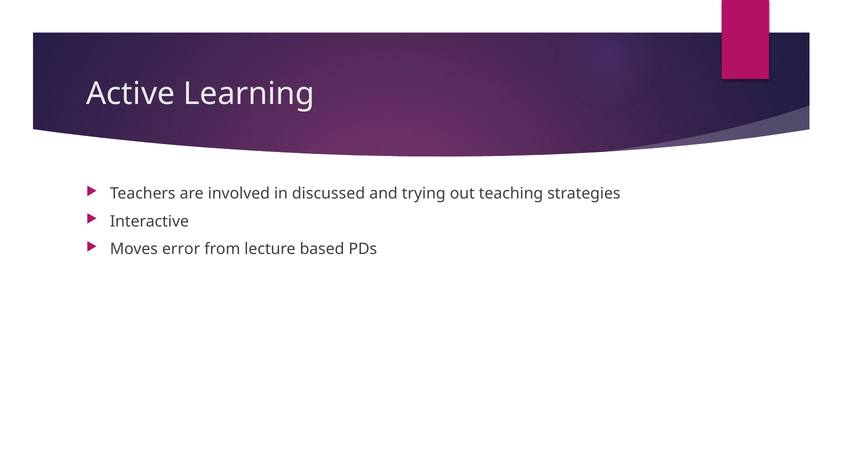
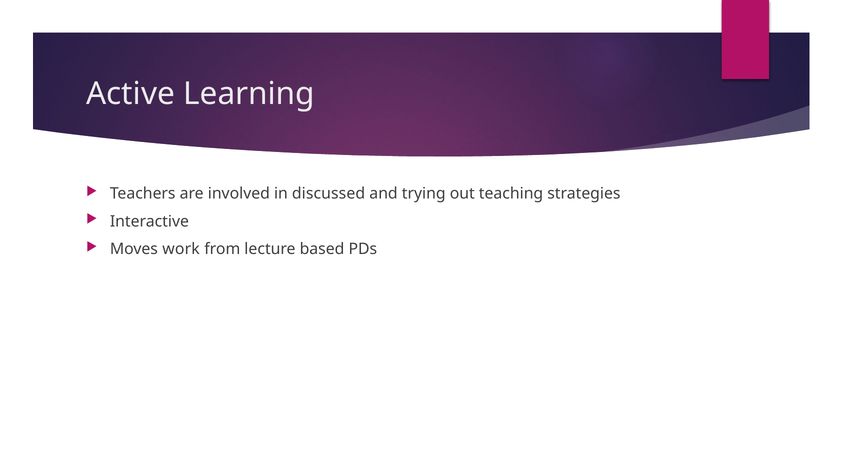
error: error -> work (181, 249)
